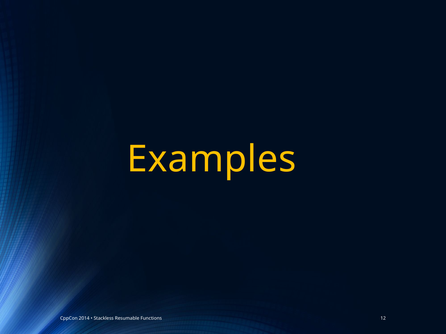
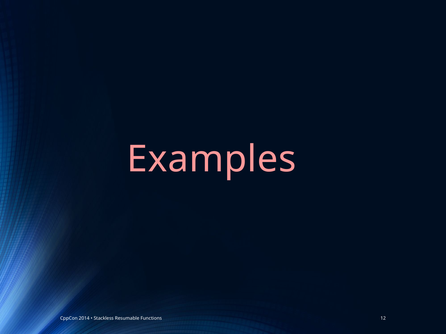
Examples colour: yellow -> pink (212, 160)
